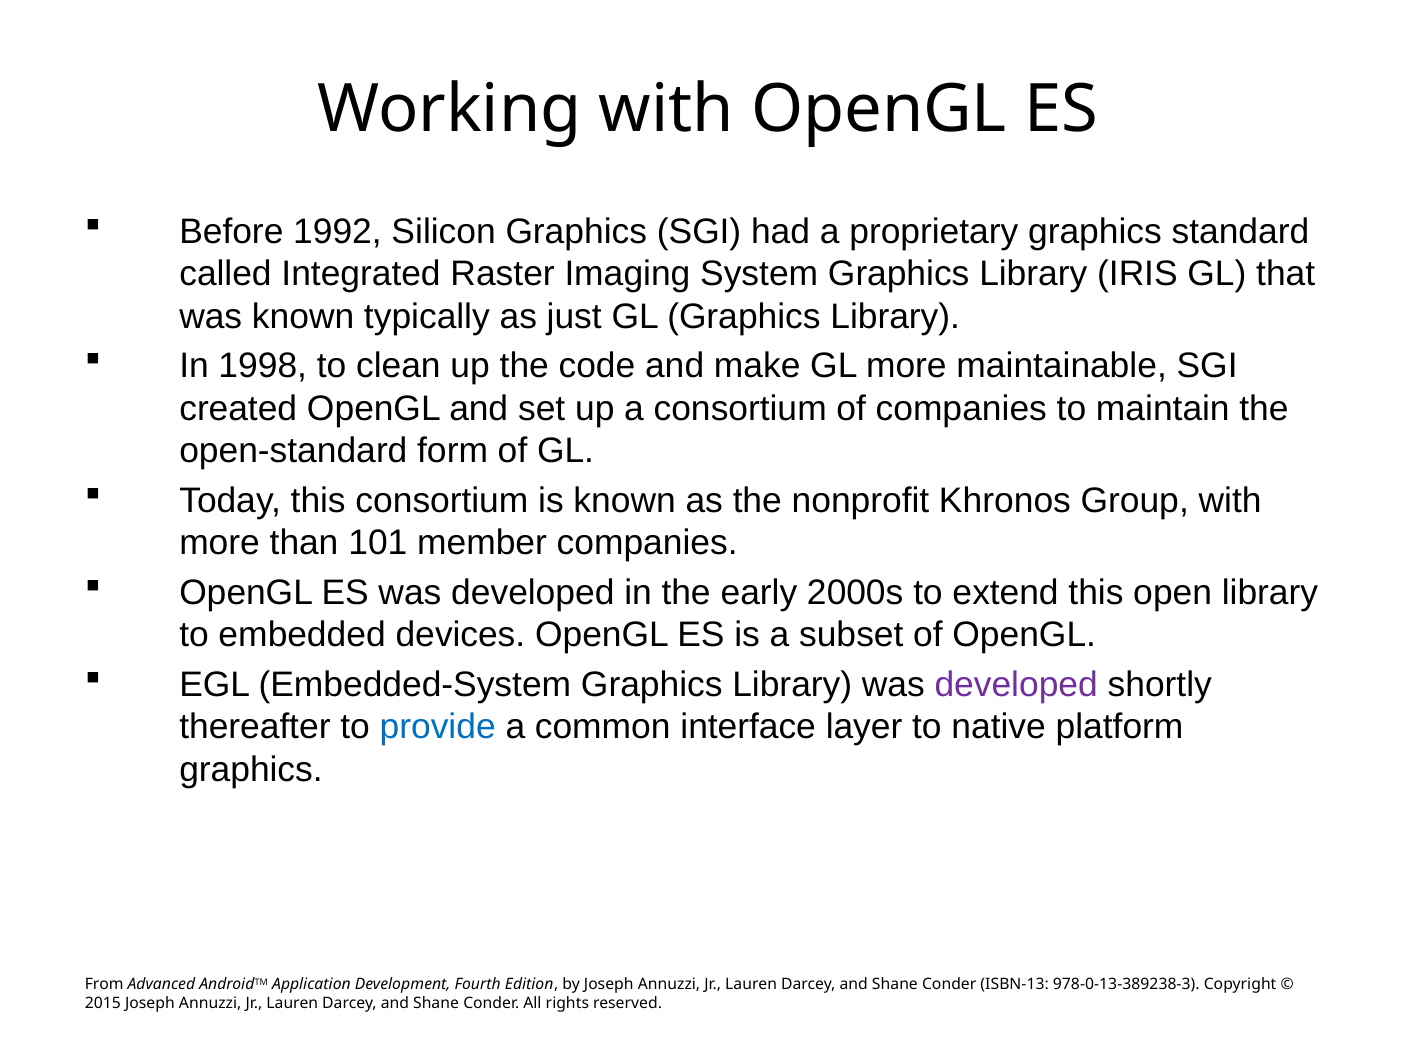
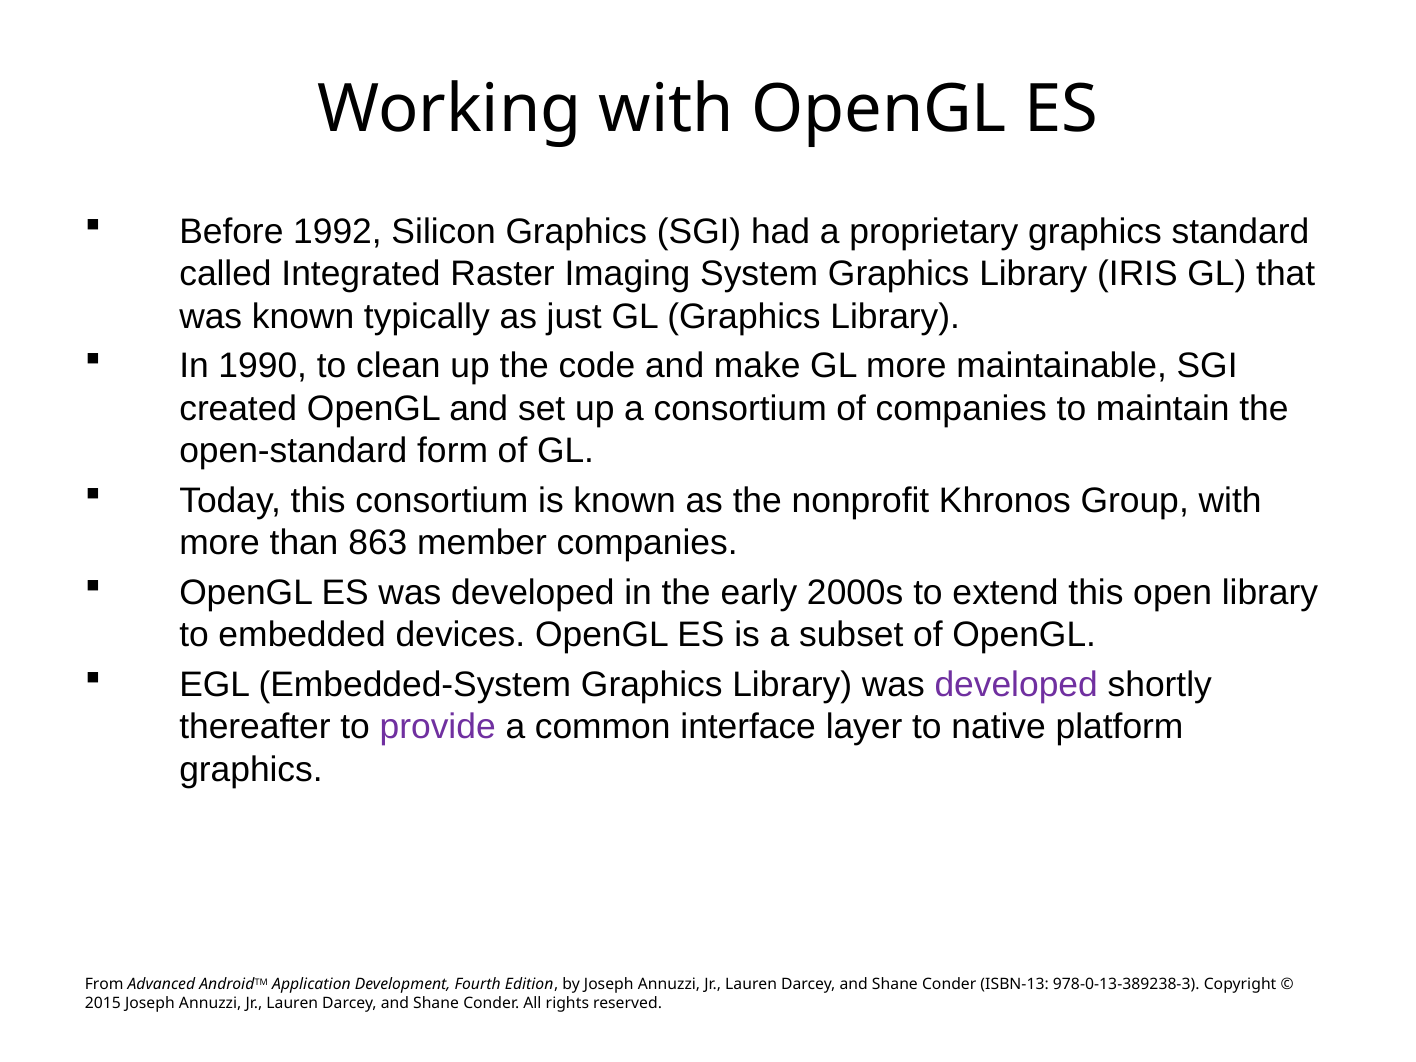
1998: 1998 -> 1990 (263, 366)
101: 101 -> 863 (378, 543)
provide colour: blue -> purple (438, 727)
